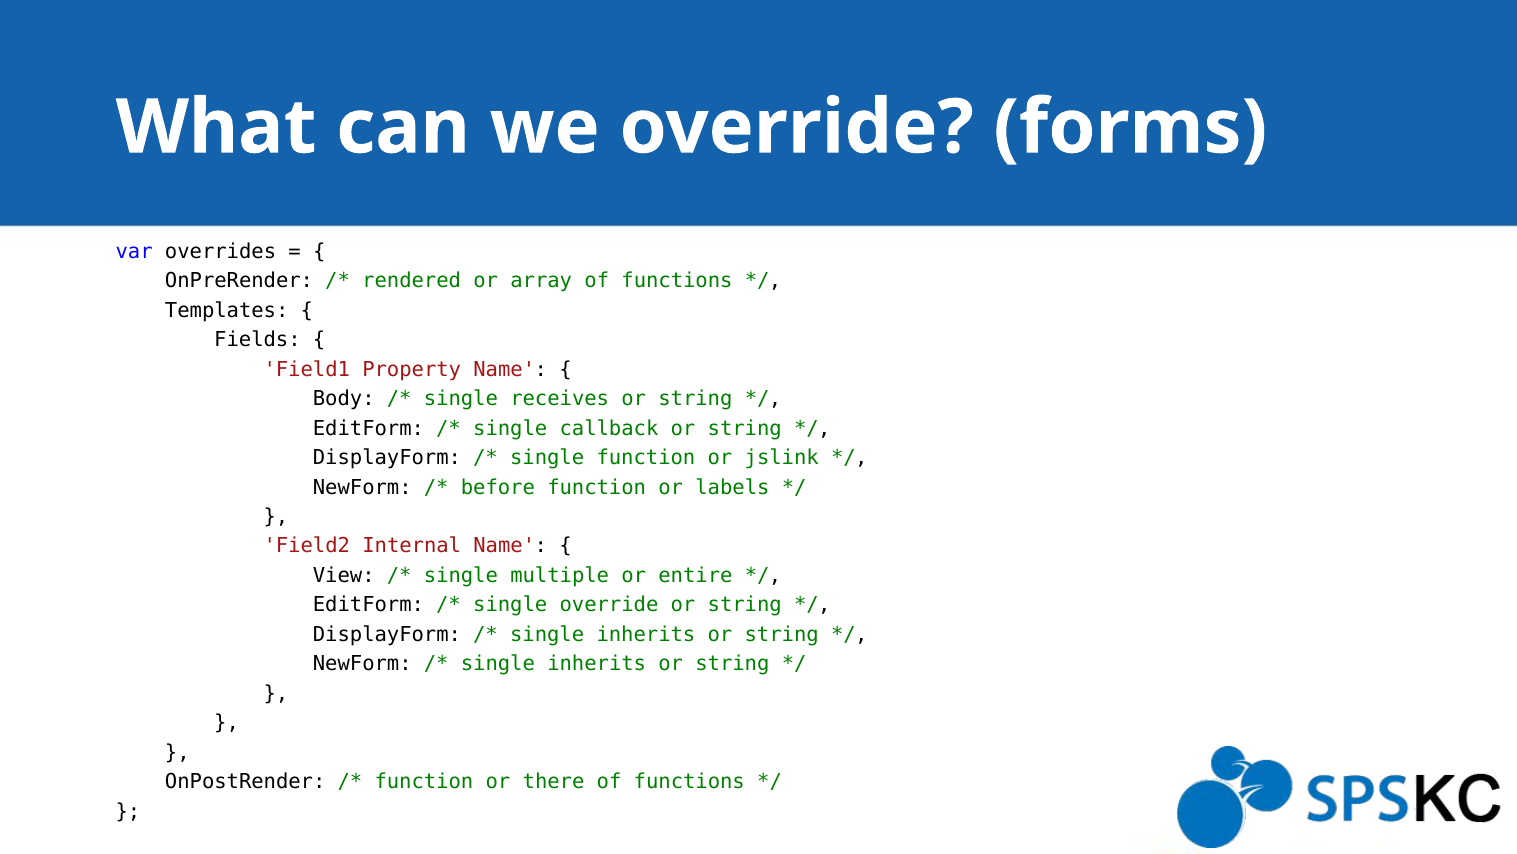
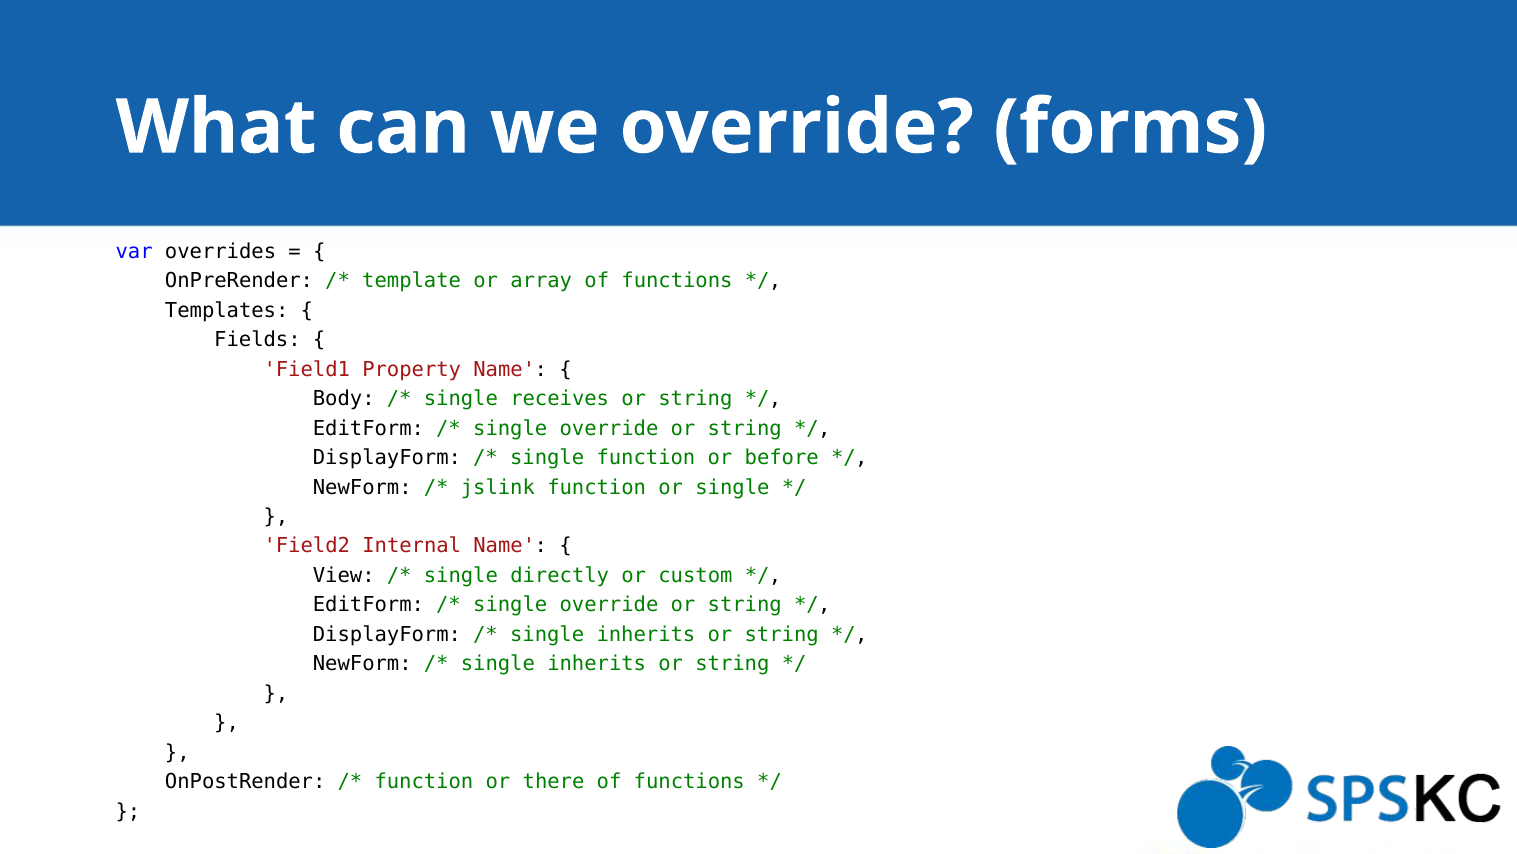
rendered: rendered -> template (412, 281)
callback: callback -> override (609, 428)
jslink: jslink -> before (782, 457)
before: before -> jslink (498, 487)
or labels: labels -> single (732, 487)
multiple: multiple -> directly (560, 575)
entire: entire -> custom (695, 575)
